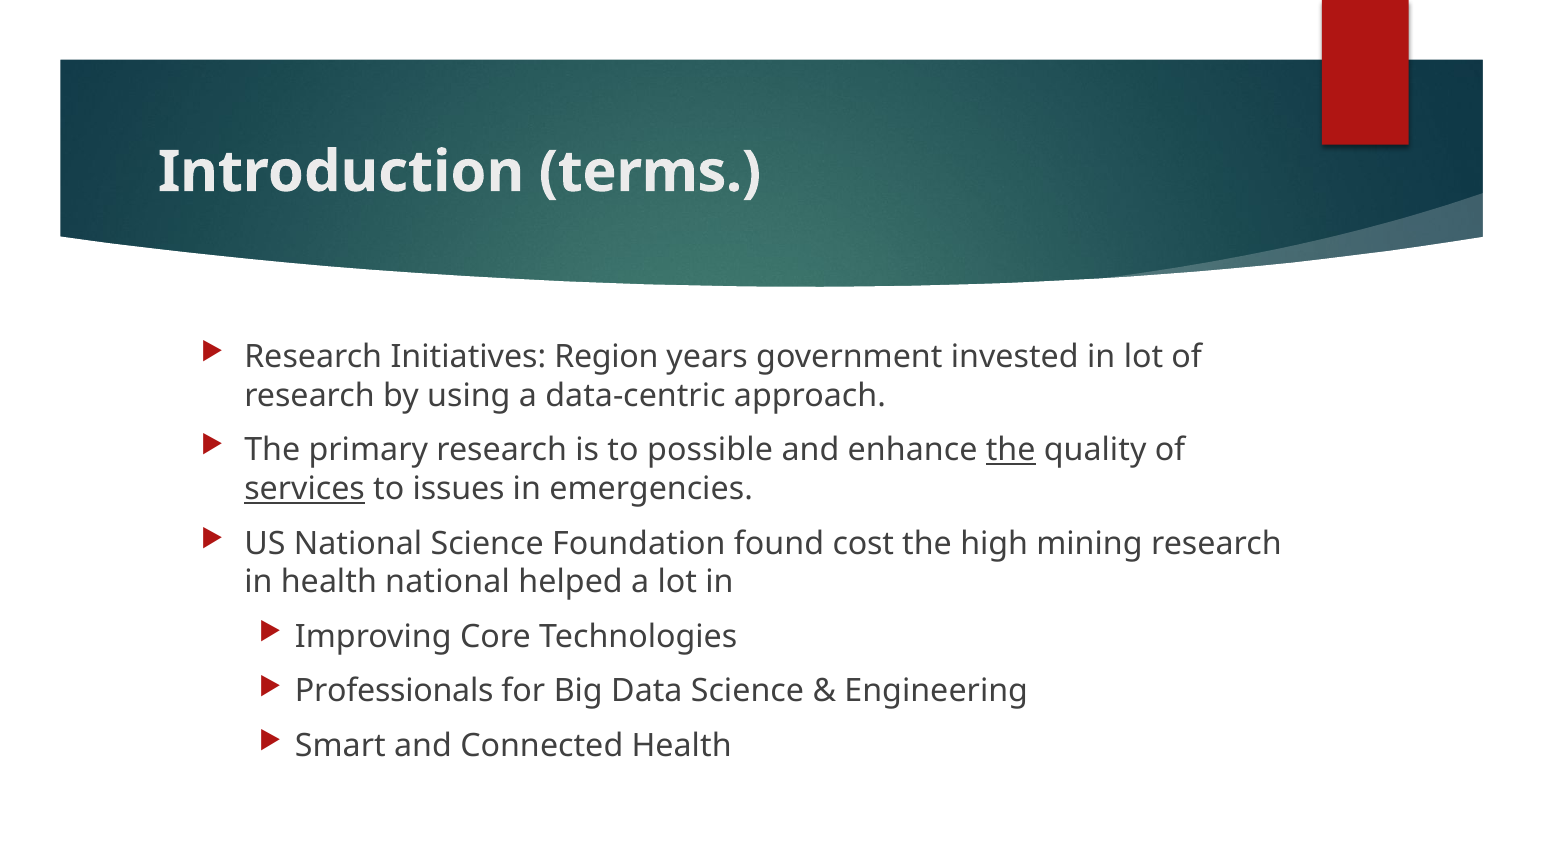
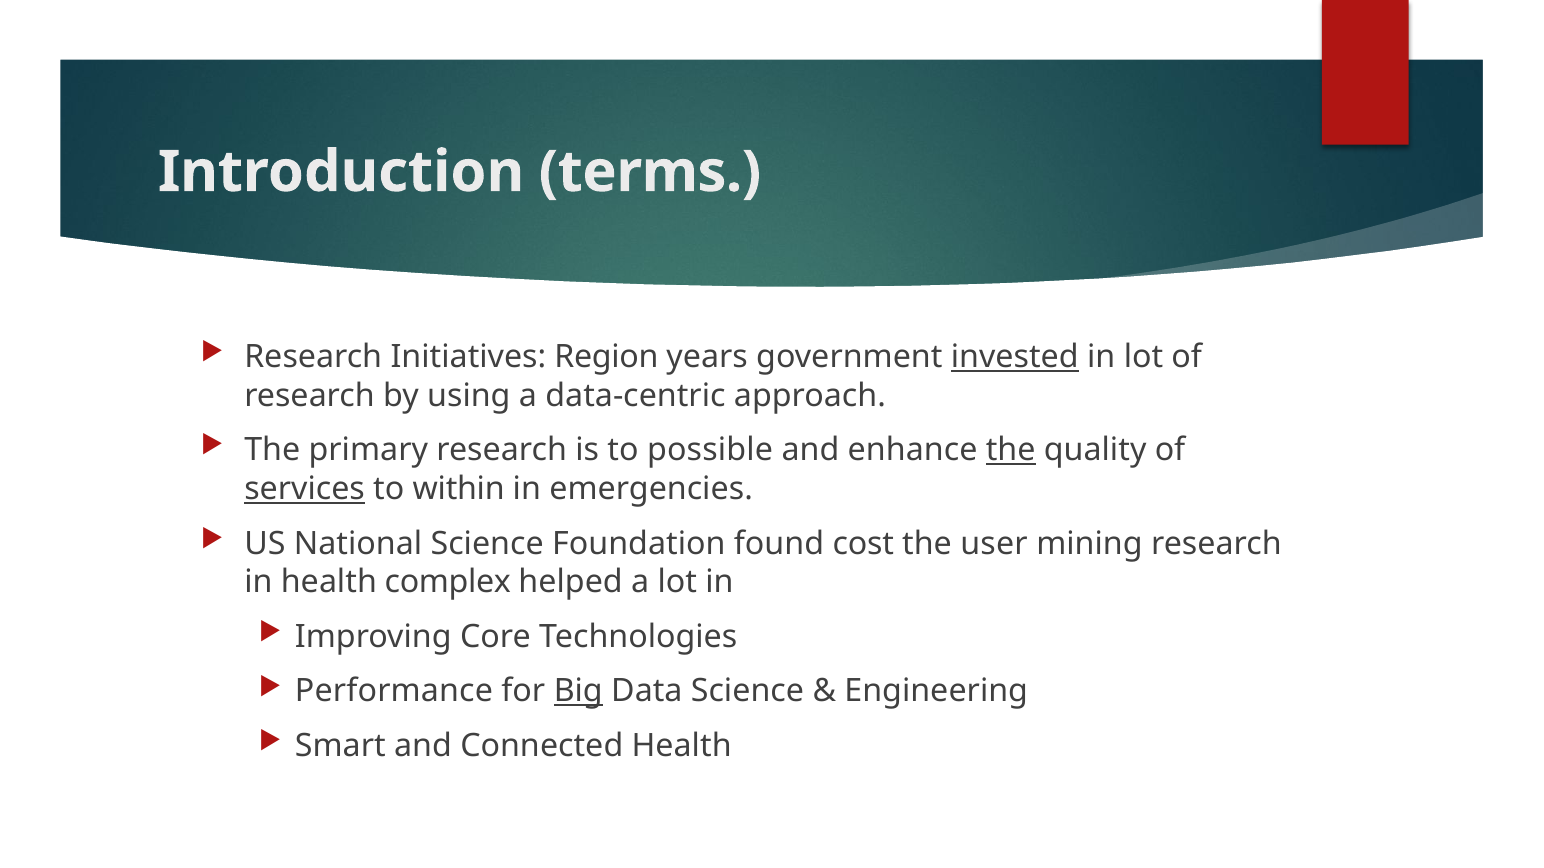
invested underline: none -> present (1015, 357)
issues: issues -> within (459, 489)
high: high -> user (994, 544)
health national: national -> complex (448, 582)
Professionals: Professionals -> Performance (394, 692)
Big underline: none -> present (578, 692)
